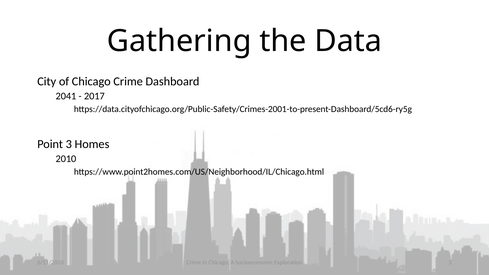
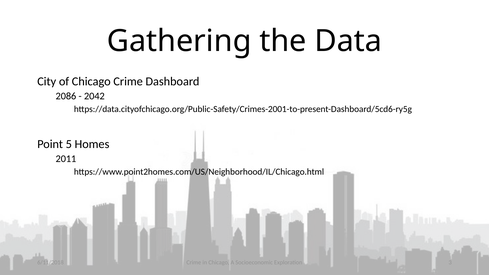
2041: 2041 -> 2086 (66, 96)
2017: 2017 -> 2042 (94, 96)
Point 3: 3 -> 5 (69, 144)
2010: 2010 -> 2011 (66, 159)
